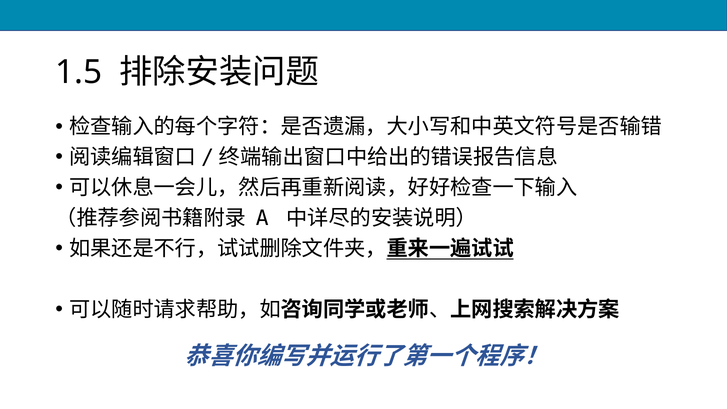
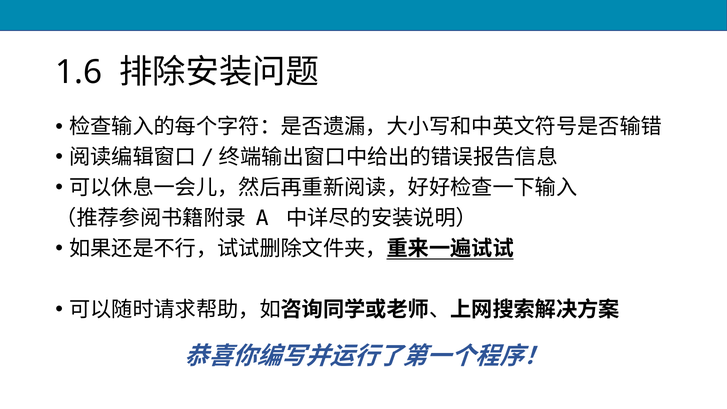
1.5: 1.5 -> 1.6 (79, 72)
